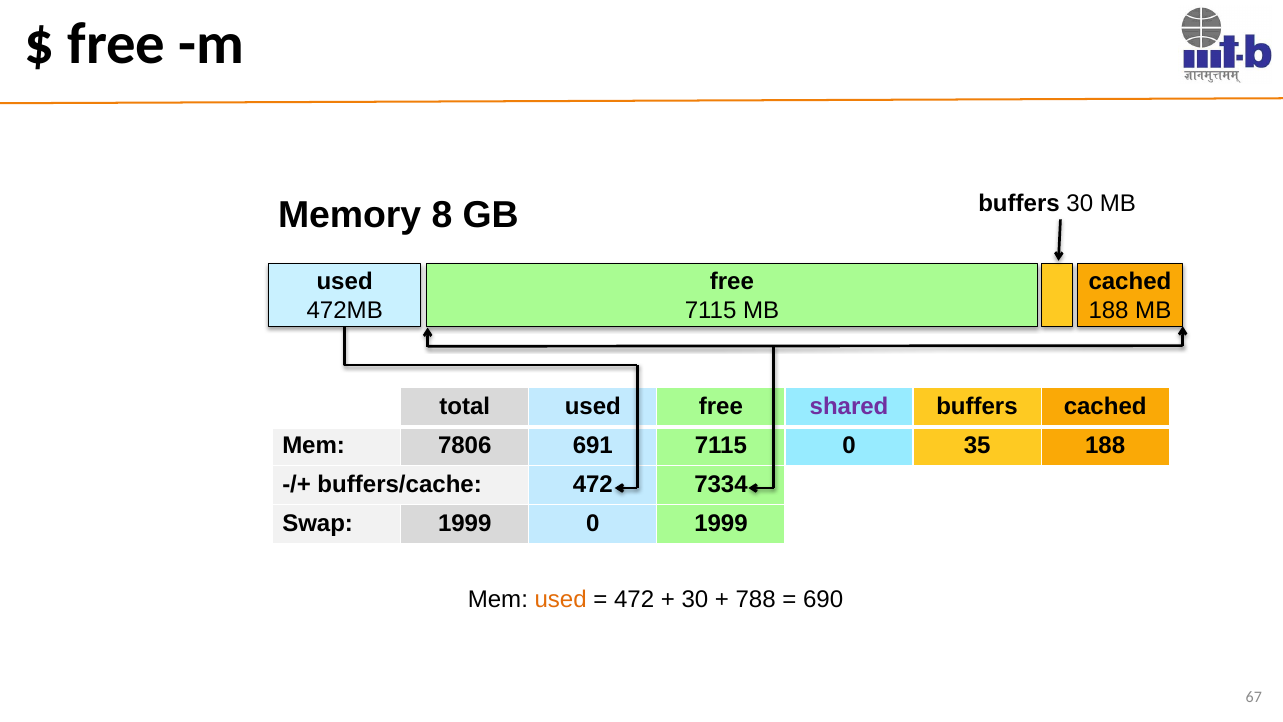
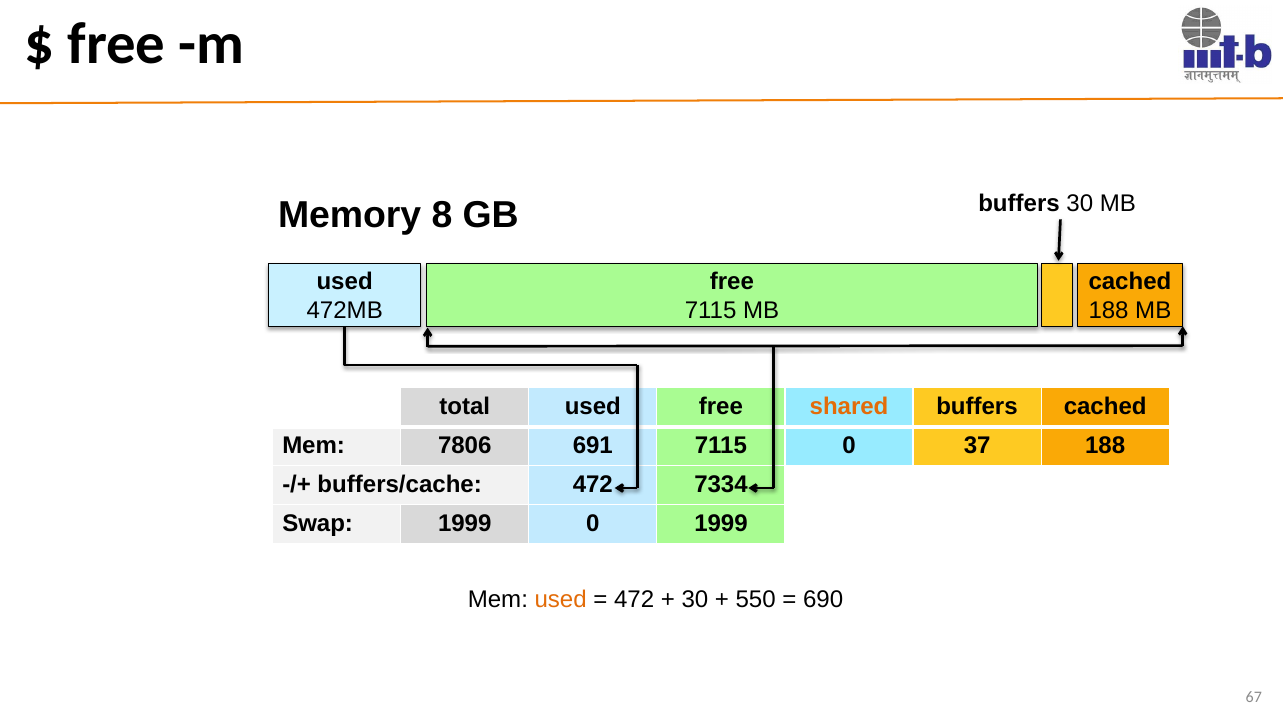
shared colour: purple -> orange (849, 406)
35: 35 -> 37 (977, 445)
788: 788 -> 550 (756, 599)
